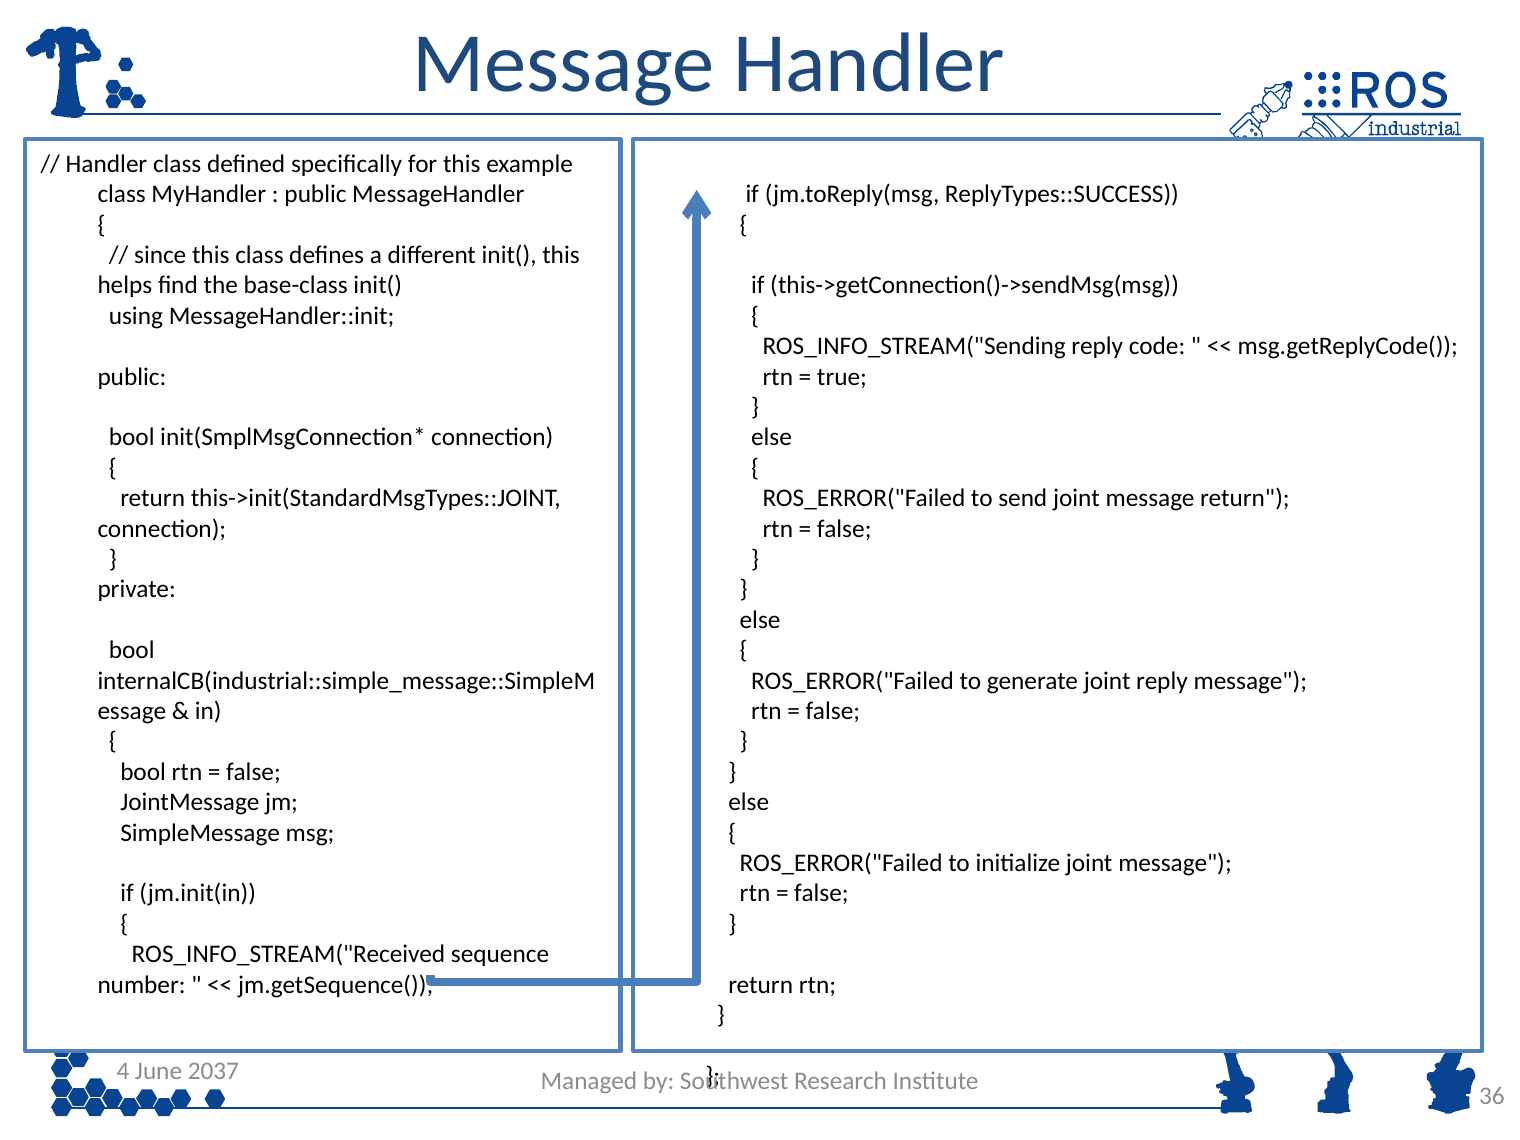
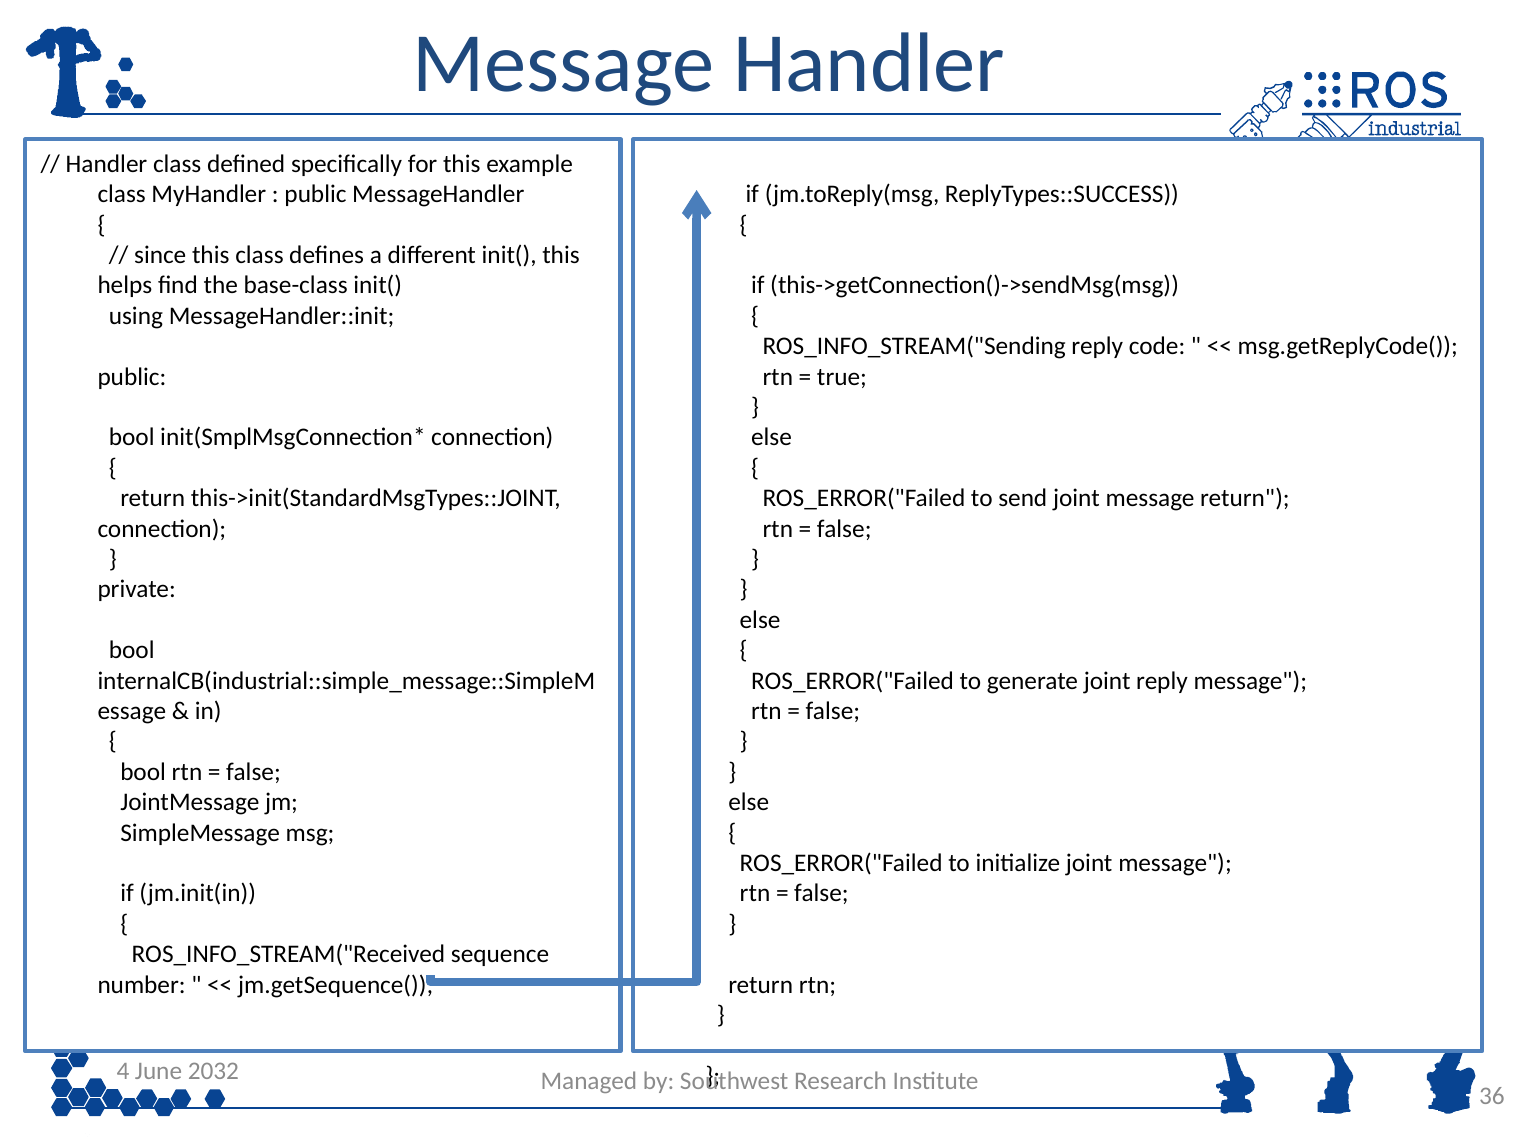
2037: 2037 -> 2032 (213, 1071)
